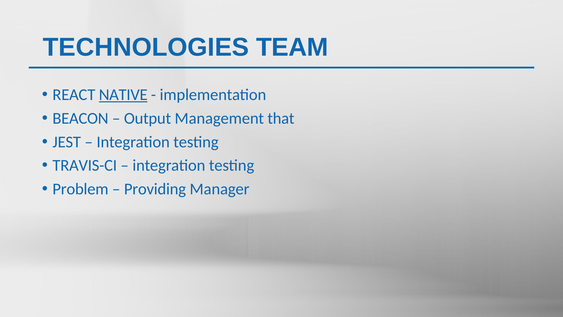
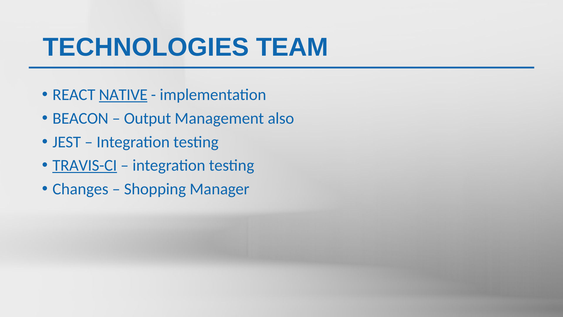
that: that -> also (281, 118)
TRAVIS-CI underline: none -> present (85, 165)
Problem: Problem -> Changes (80, 189)
Providing: Providing -> Shopping (155, 189)
